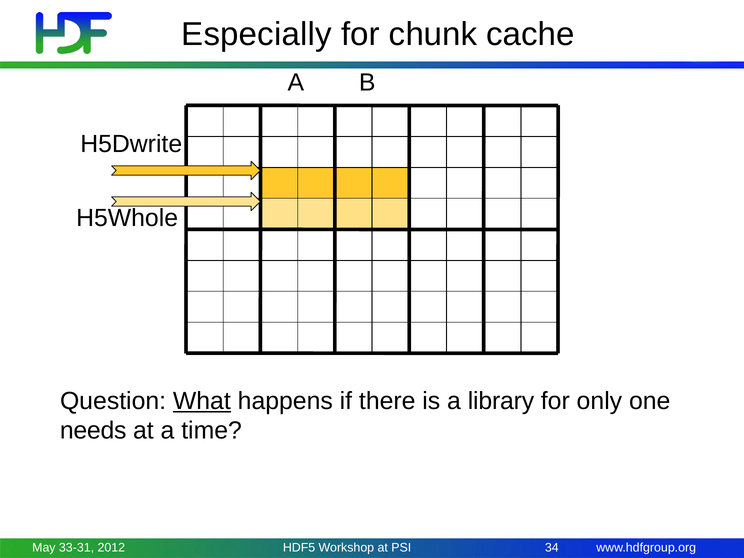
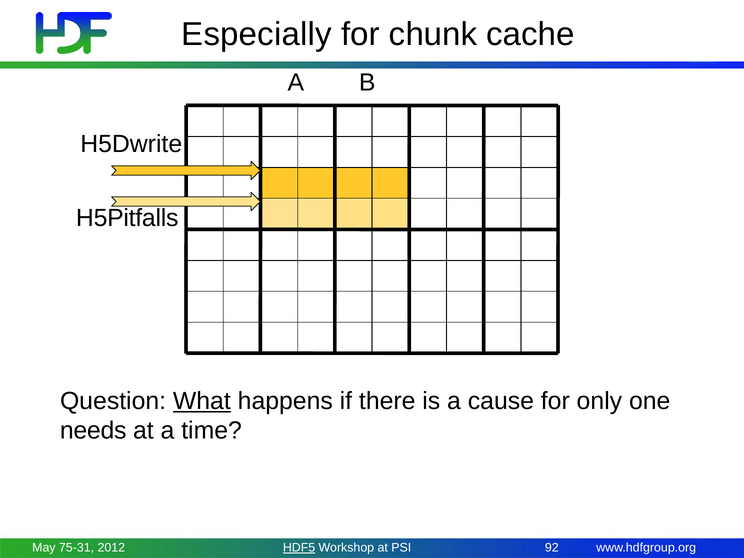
H5Whole: H5Whole -> H5Pitfalls (127, 218)
library: library -> cause (501, 401)
33-31: 33-31 -> 75-31 (77, 548)
HDF5 underline: none -> present (299, 548)
34: 34 -> 92 (552, 548)
